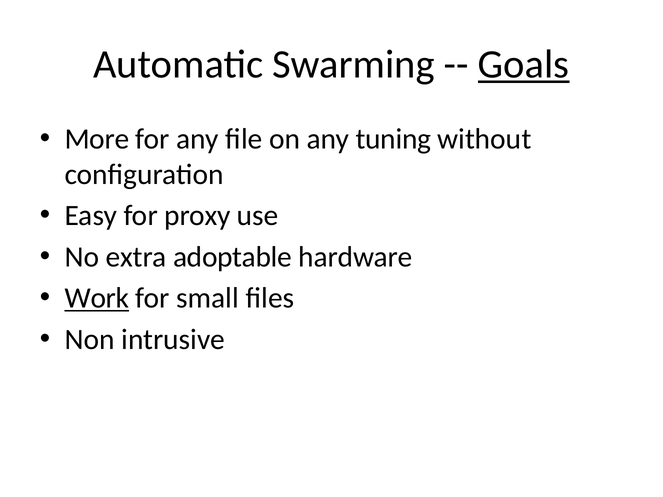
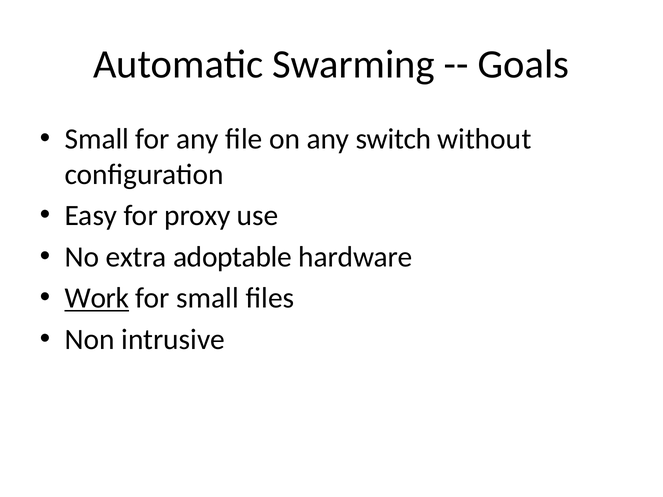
Goals underline: present -> none (524, 64)
More: More -> Small (97, 139)
tuning: tuning -> switch (393, 139)
